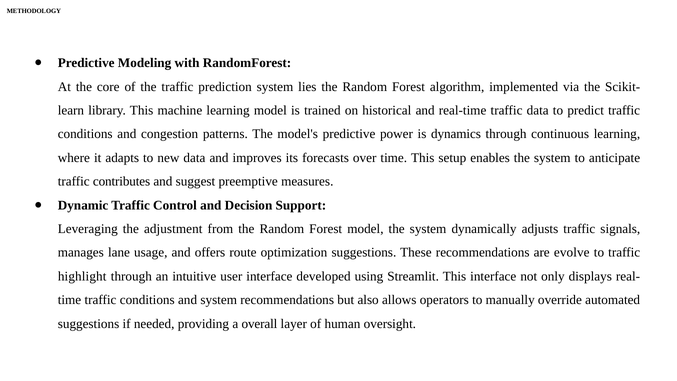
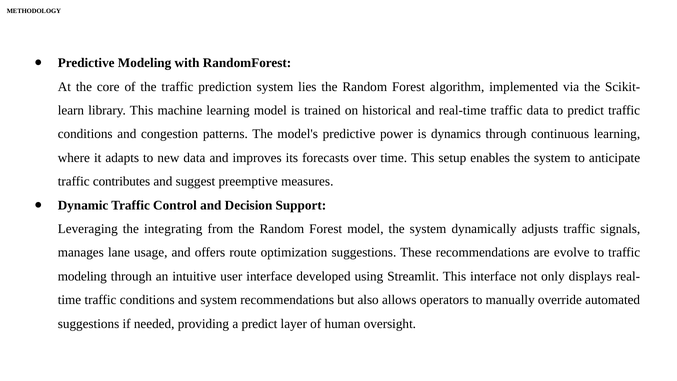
adjustment: adjustment -> integrating (173, 229)
highlight: highlight -> modeling (82, 276)
a overall: overall -> predict (259, 324)
